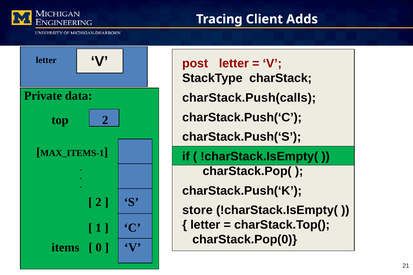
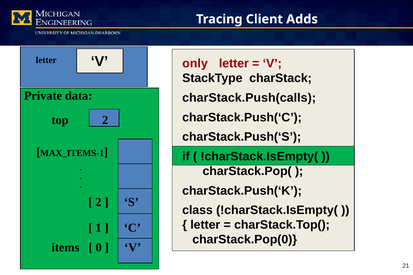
post: post -> only (195, 64)
store: store -> class (198, 210)
